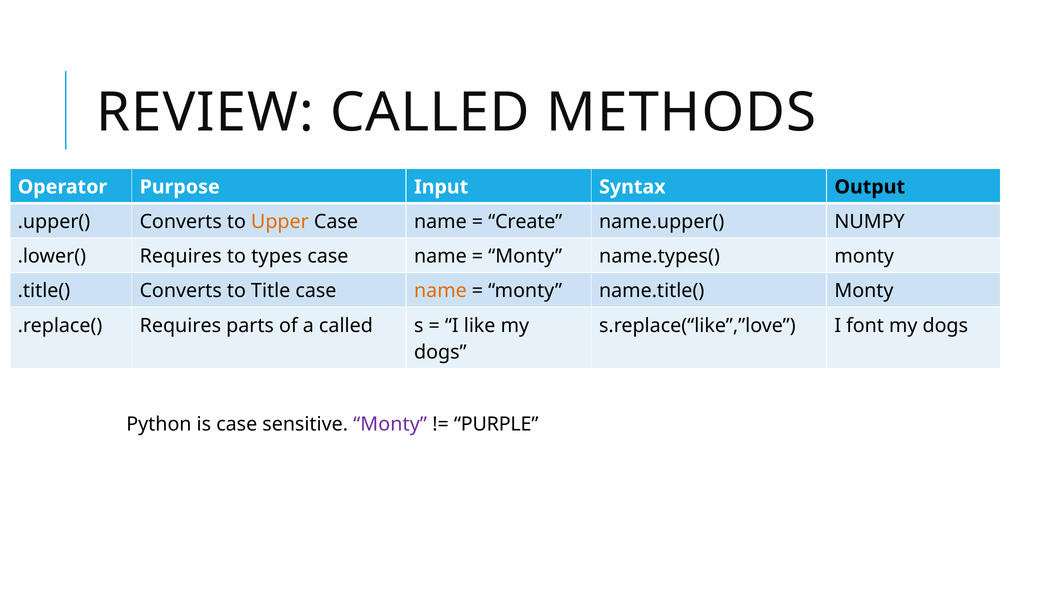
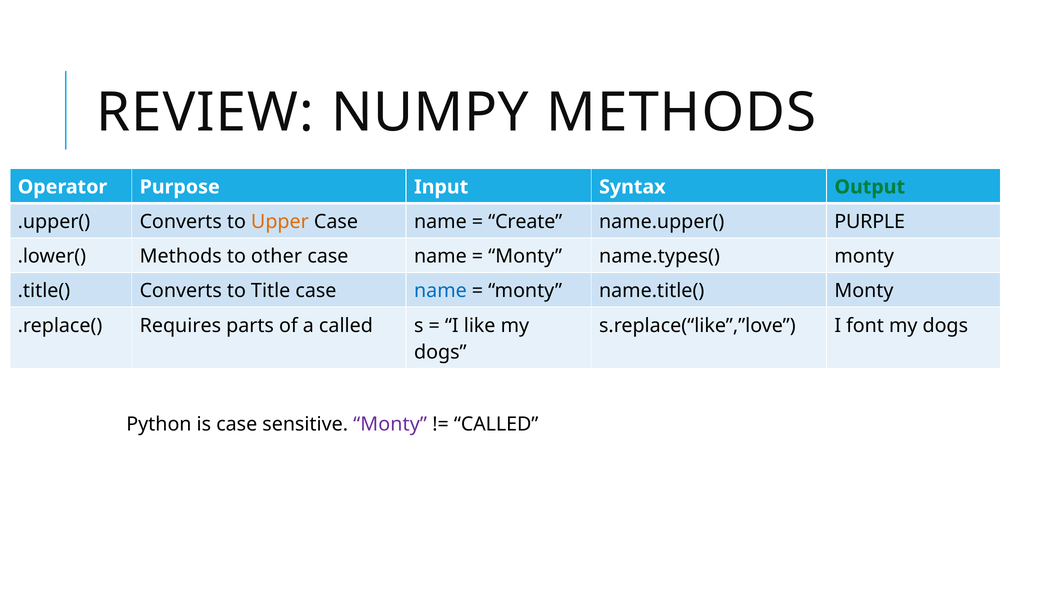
REVIEW CALLED: CALLED -> NUMPY (430, 113)
Output colour: black -> green (870, 187)
NUMPY: NUMPY -> PURPLE (870, 222)
.lower( Requires: Requires -> Methods (181, 257)
types: types -> other (277, 257)
name colour: orange -> blue (440, 291)
PURPLE: PURPLE -> CALLED (496, 425)
